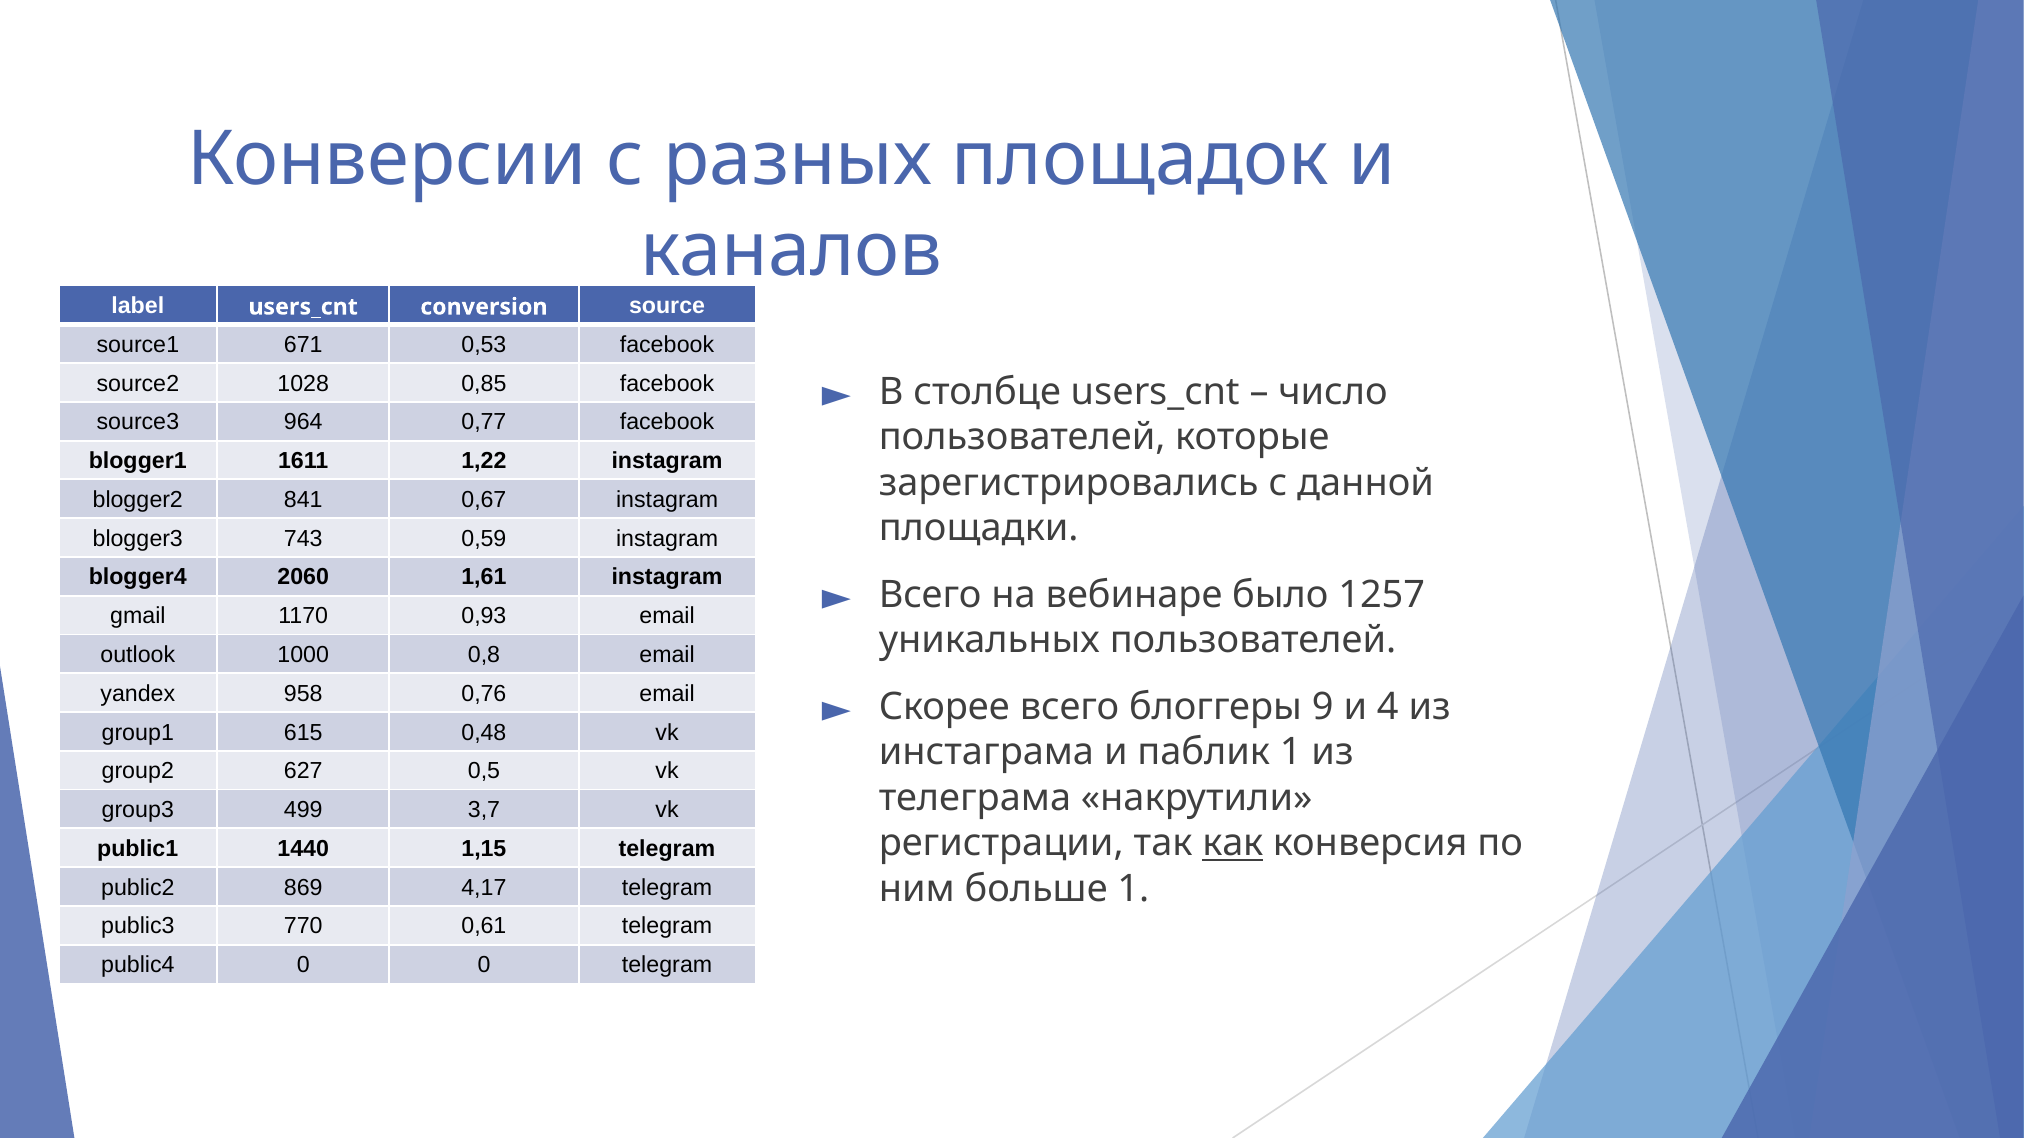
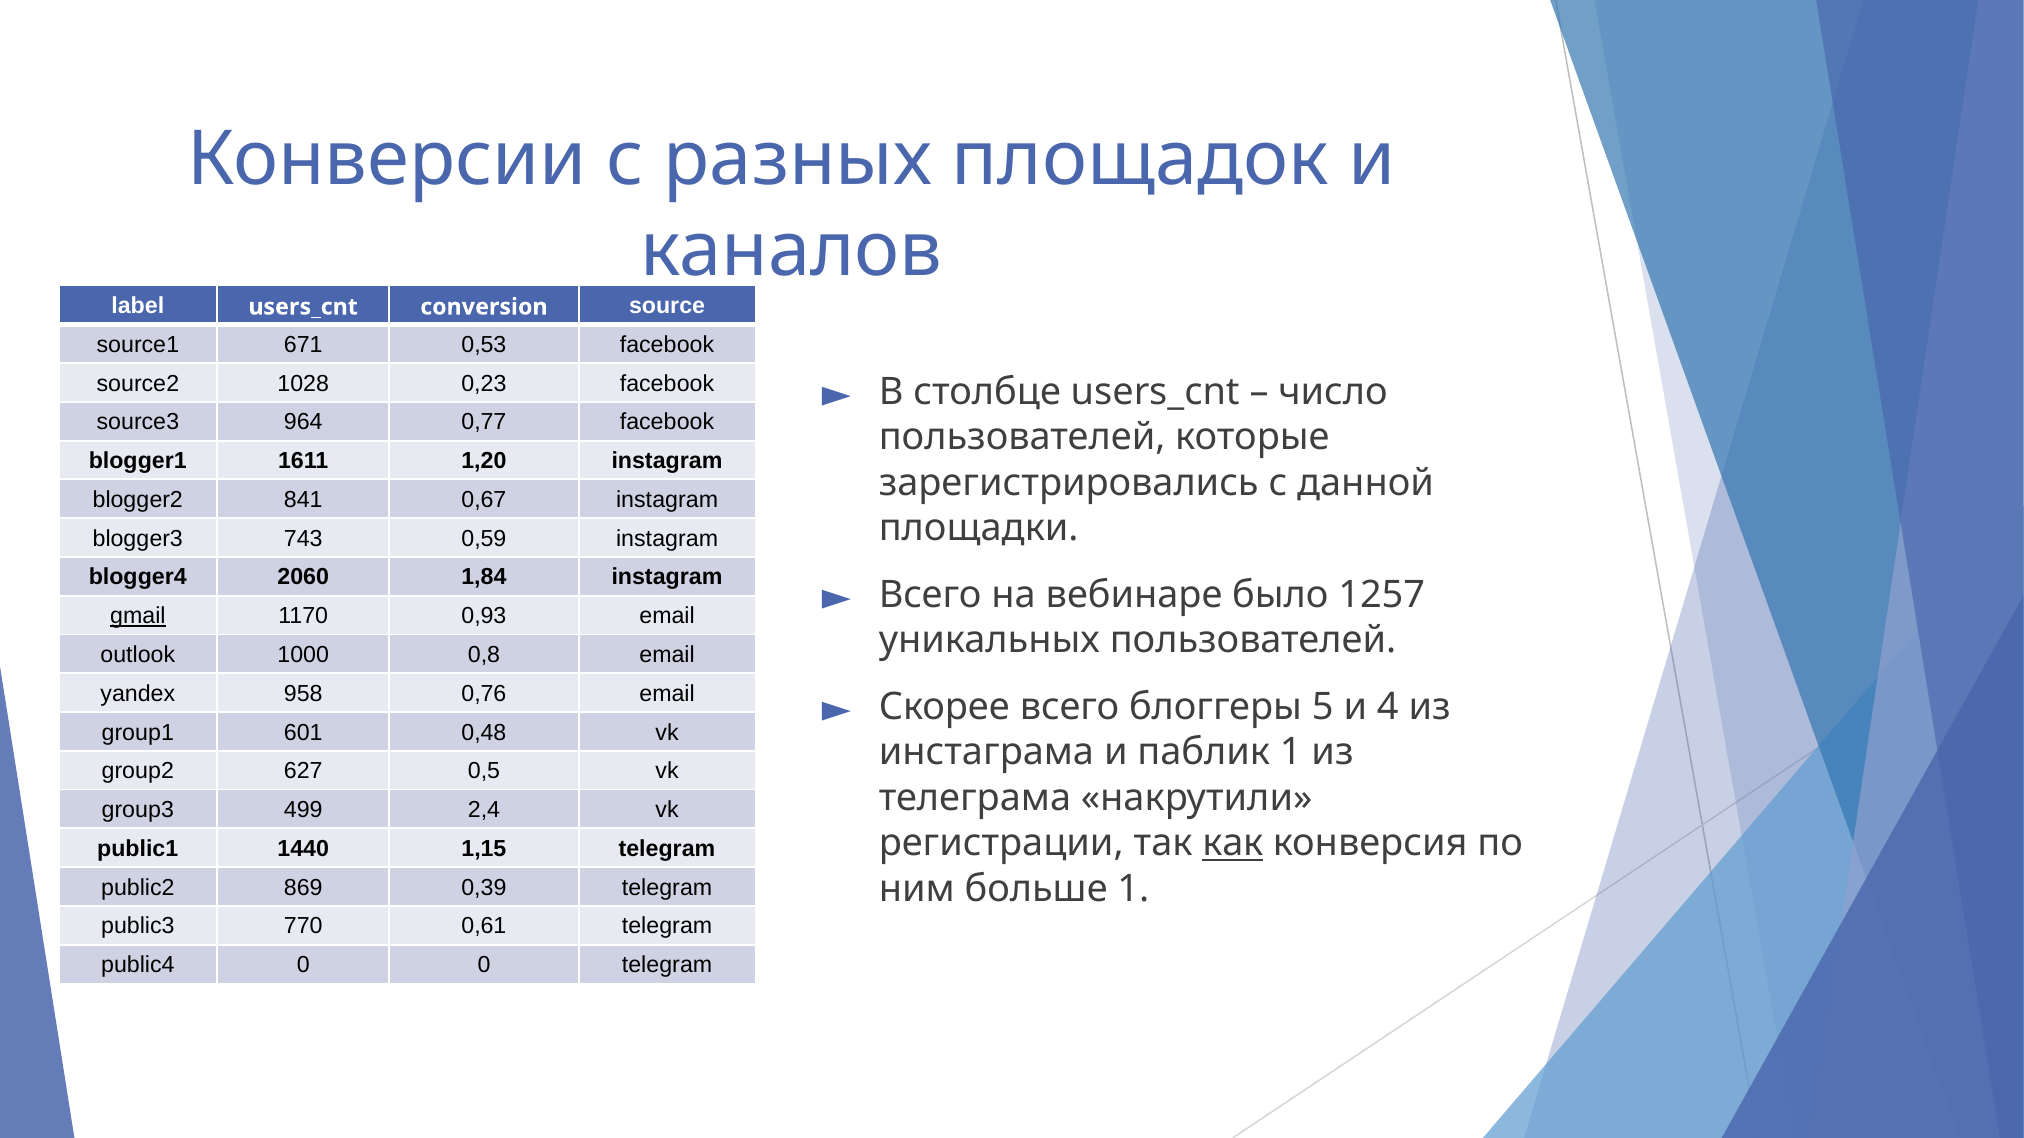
0,85: 0,85 -> 0,23 (484, 384)
1,22: 1,22 -> 1,20 (484, 461)
1,61: 1,61 -> 1,84 (484, 578)
gmail underline: none -> present (138, 616)
9: 9 -> 5 (1323, 707)
615: 615 -> 601 (303, 733)
3,7: 3,7 -> 2,4 (484, 810)
4,17: 4,17 -> 0,39 (484, 888)
